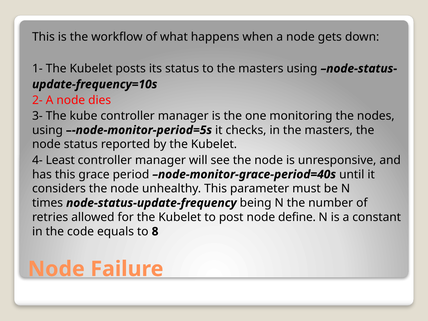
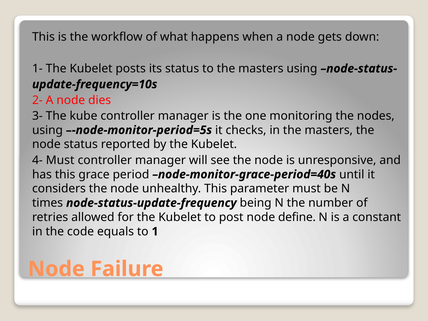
4- Least: Least -> Must (60, 160)
8: 8 -> 1 (155, 232)
